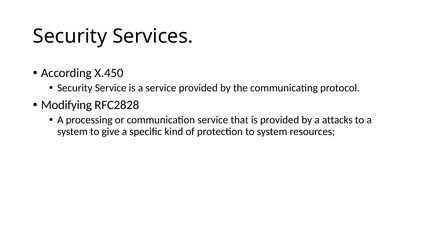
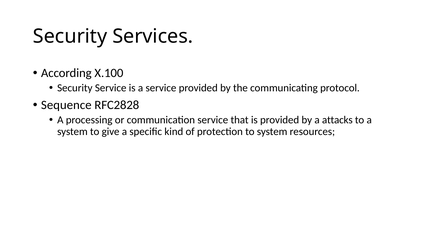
X.450: X.450 -> X.100 (109, 73)
Modifying: Modifying -> Sequence (66, 105)
